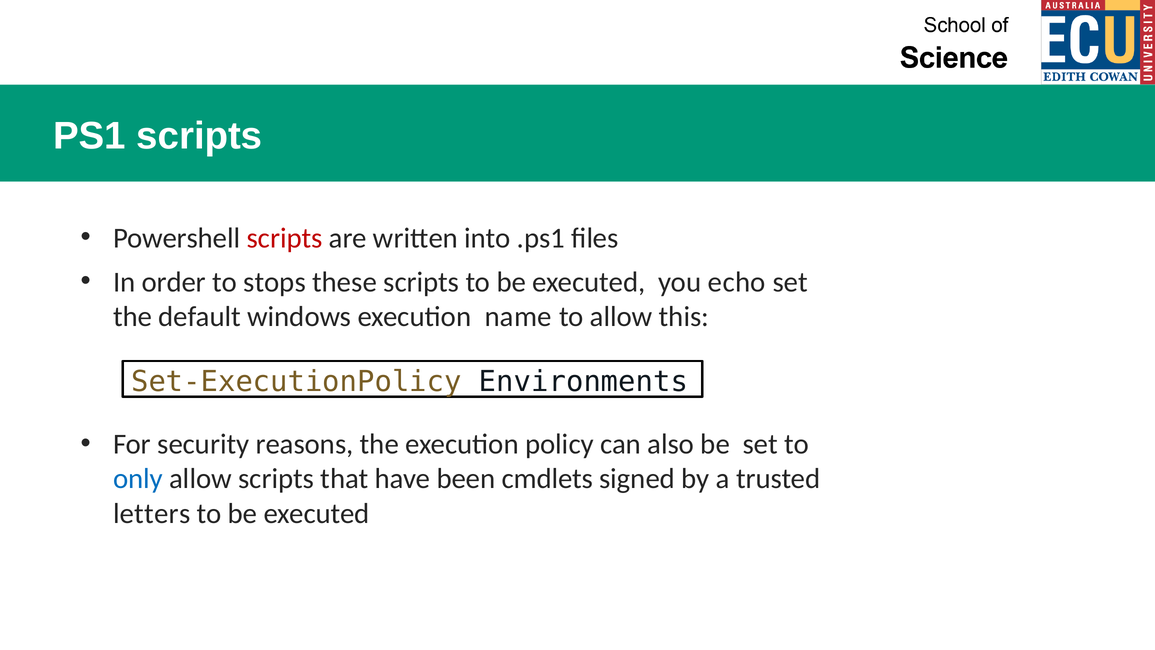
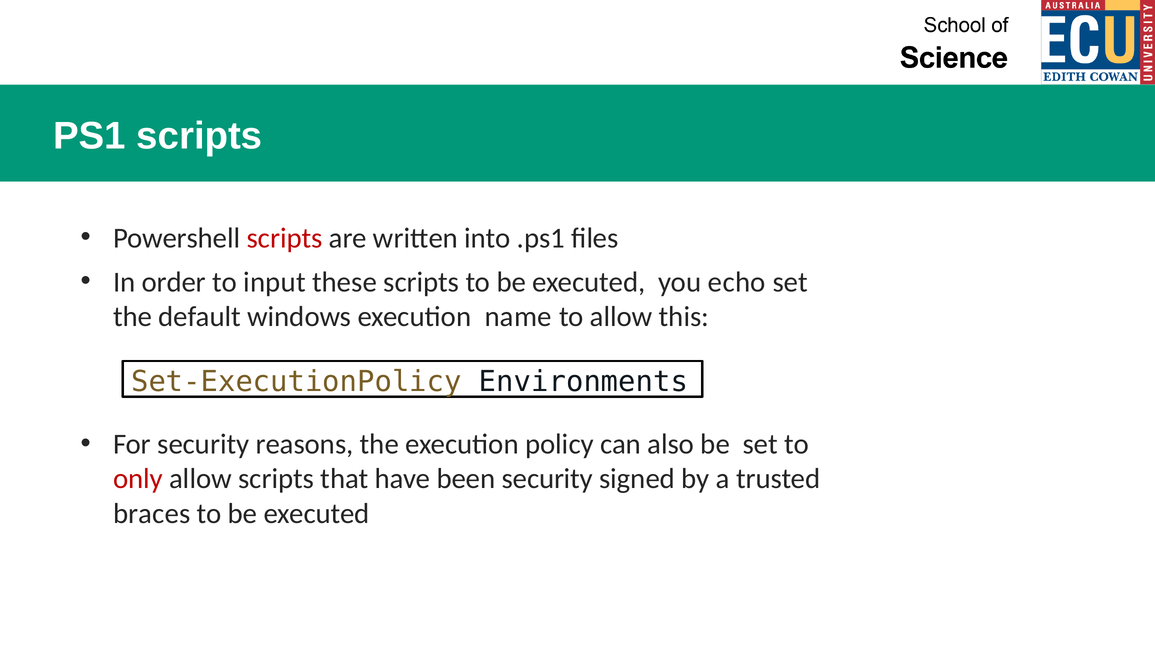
stops: stops -> input (275, 282)
only colour: blue -> red (138, 479)
been cmdlets: cmdlets -> security (547, 479)
letters: letters -> braces (152, 513)
